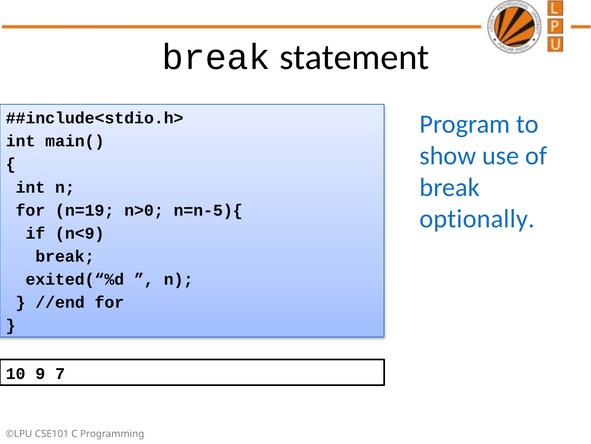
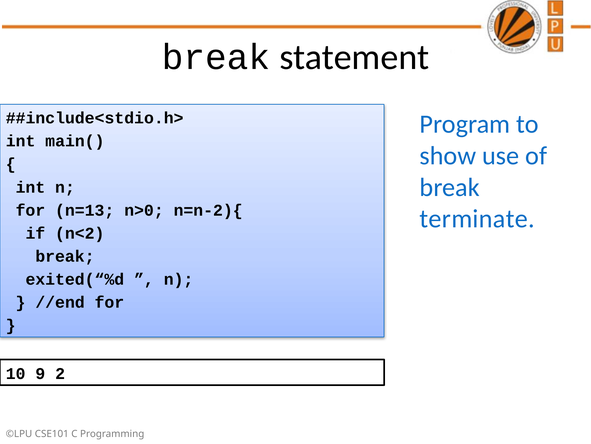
n=19: n=19 -> n=13 (85, 210)
n=n-5){: n=n-5){ -> n=n-2){ (208, 210)
optionally: optionally -> terminate (477, 219)
n<9: n<9 -> n<2 (80, 233)
7: 7 -> 2 (60, 373)
